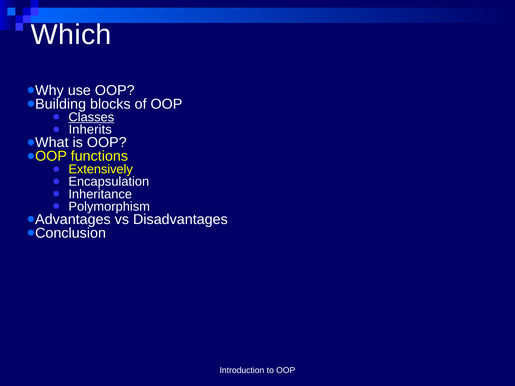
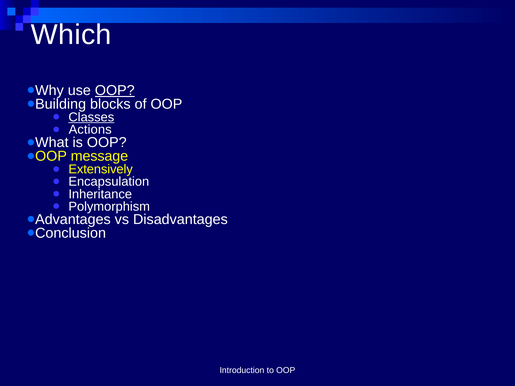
OOP underline: none -> present (115, 90)
Inherits: Inherits -> Actions (90, 130)
functions: functions -> message (99, 156)
